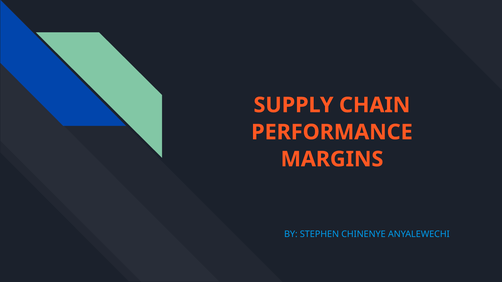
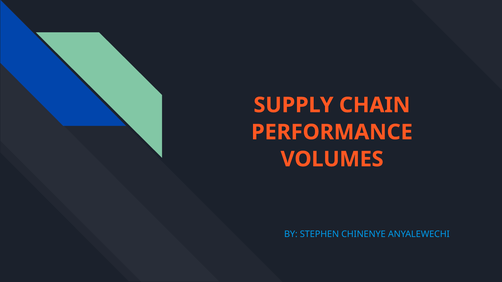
MARGINS: MARGINS -> VOLUMES (332, 159)
